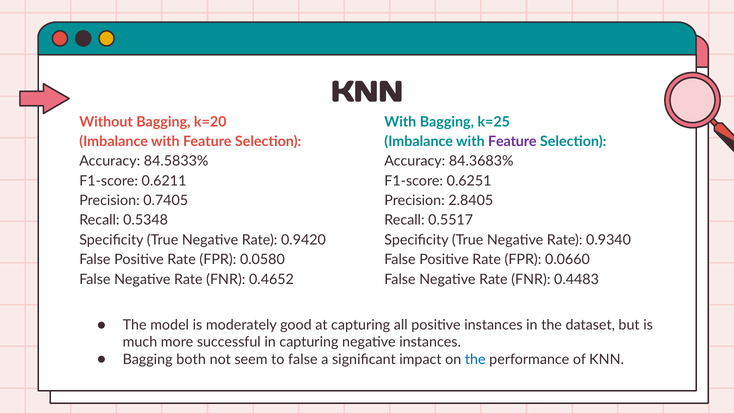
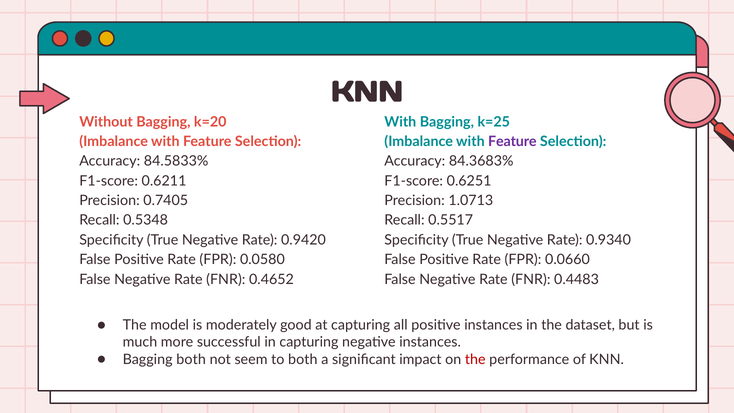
2.8405: 2.8405 -> 1.0713 (471, 201)
to false: false -> both (303, 359)
the colour: blue -> red (475, 359)
